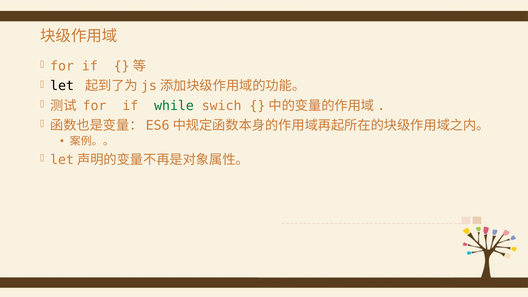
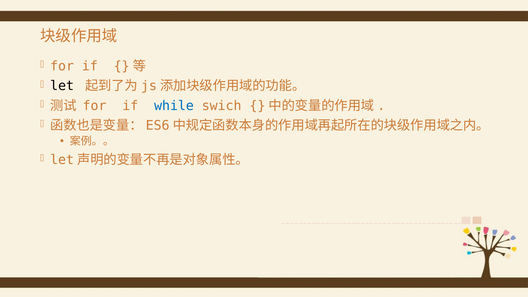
while colour: green -> blue (174, 106)
